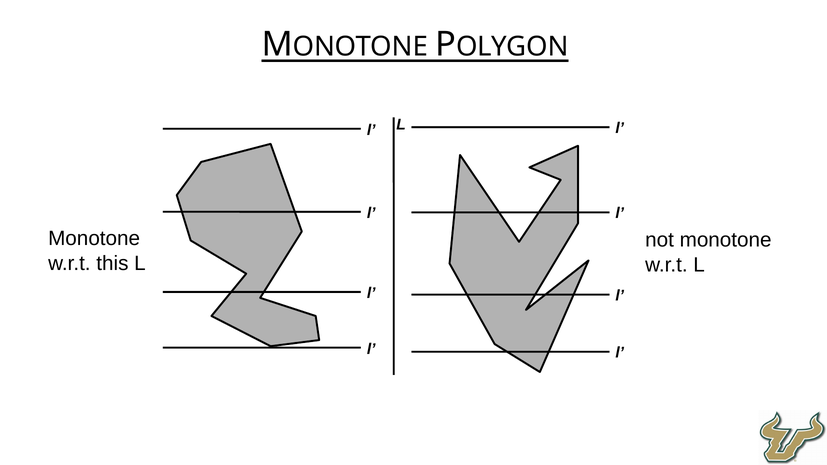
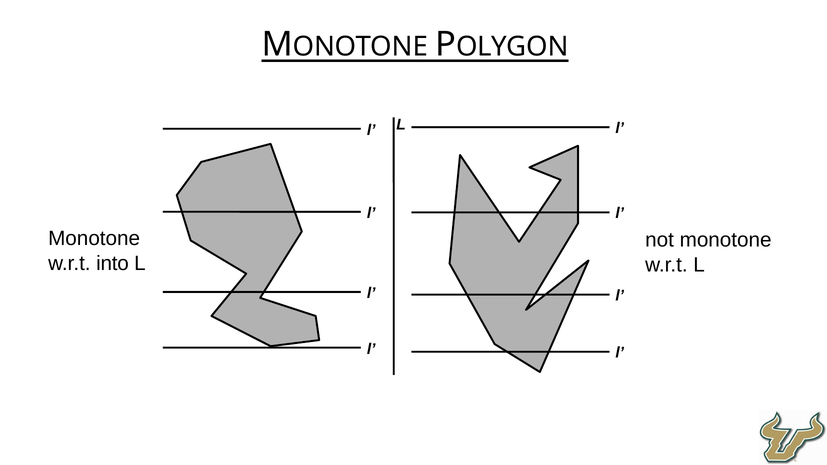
this: this -> into (113, 263)
